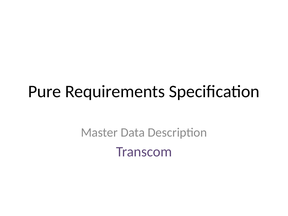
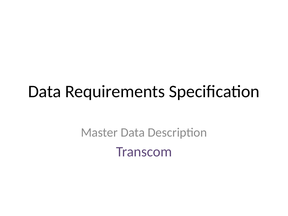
Pure: Pure -> Data (45, 91)
